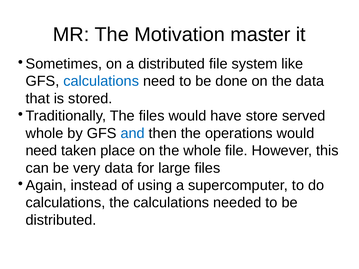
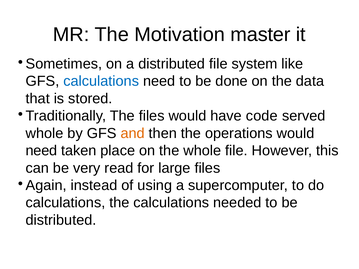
store: store -> code (262, 116)
and colour: blue -> orange (133, 133)
very data: data -> read (119, 168)
